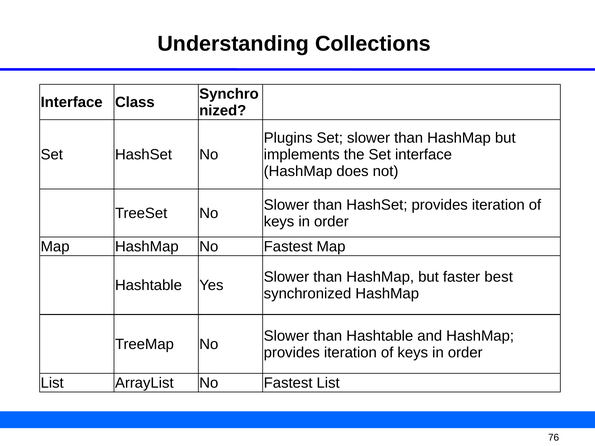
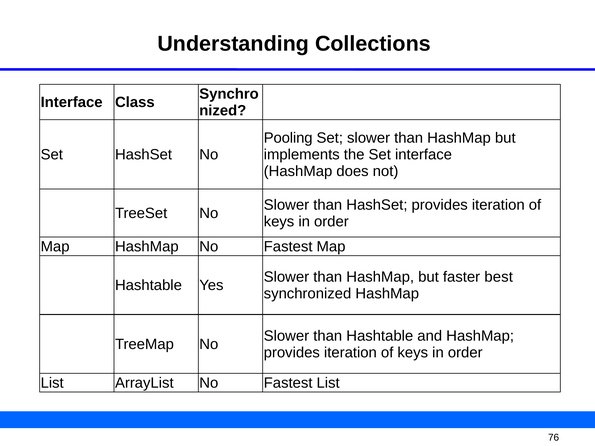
Plugins: Plugins -> Pooling (288, 138)
